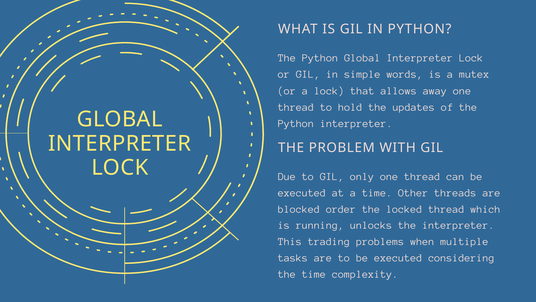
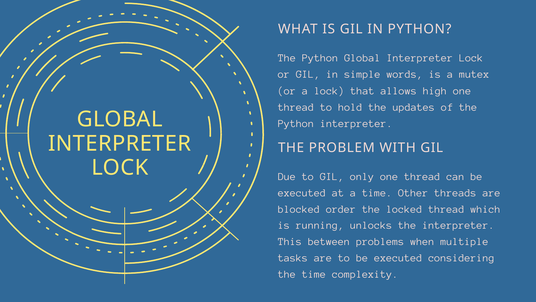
away: away -> high (435, 91)
trading: trading -> between (329, 241)
